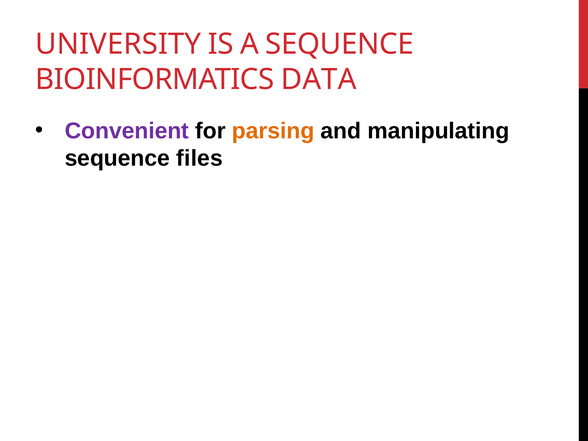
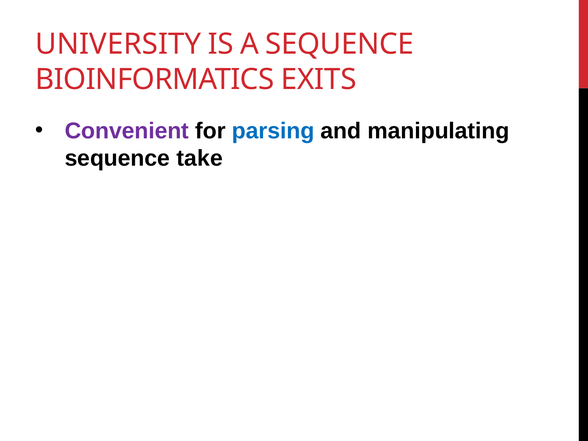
DATA: DATA -> EXITS (319, 79)
parsing colour: orange -> blue (273, 131)
files: files -> take (200, 158)
